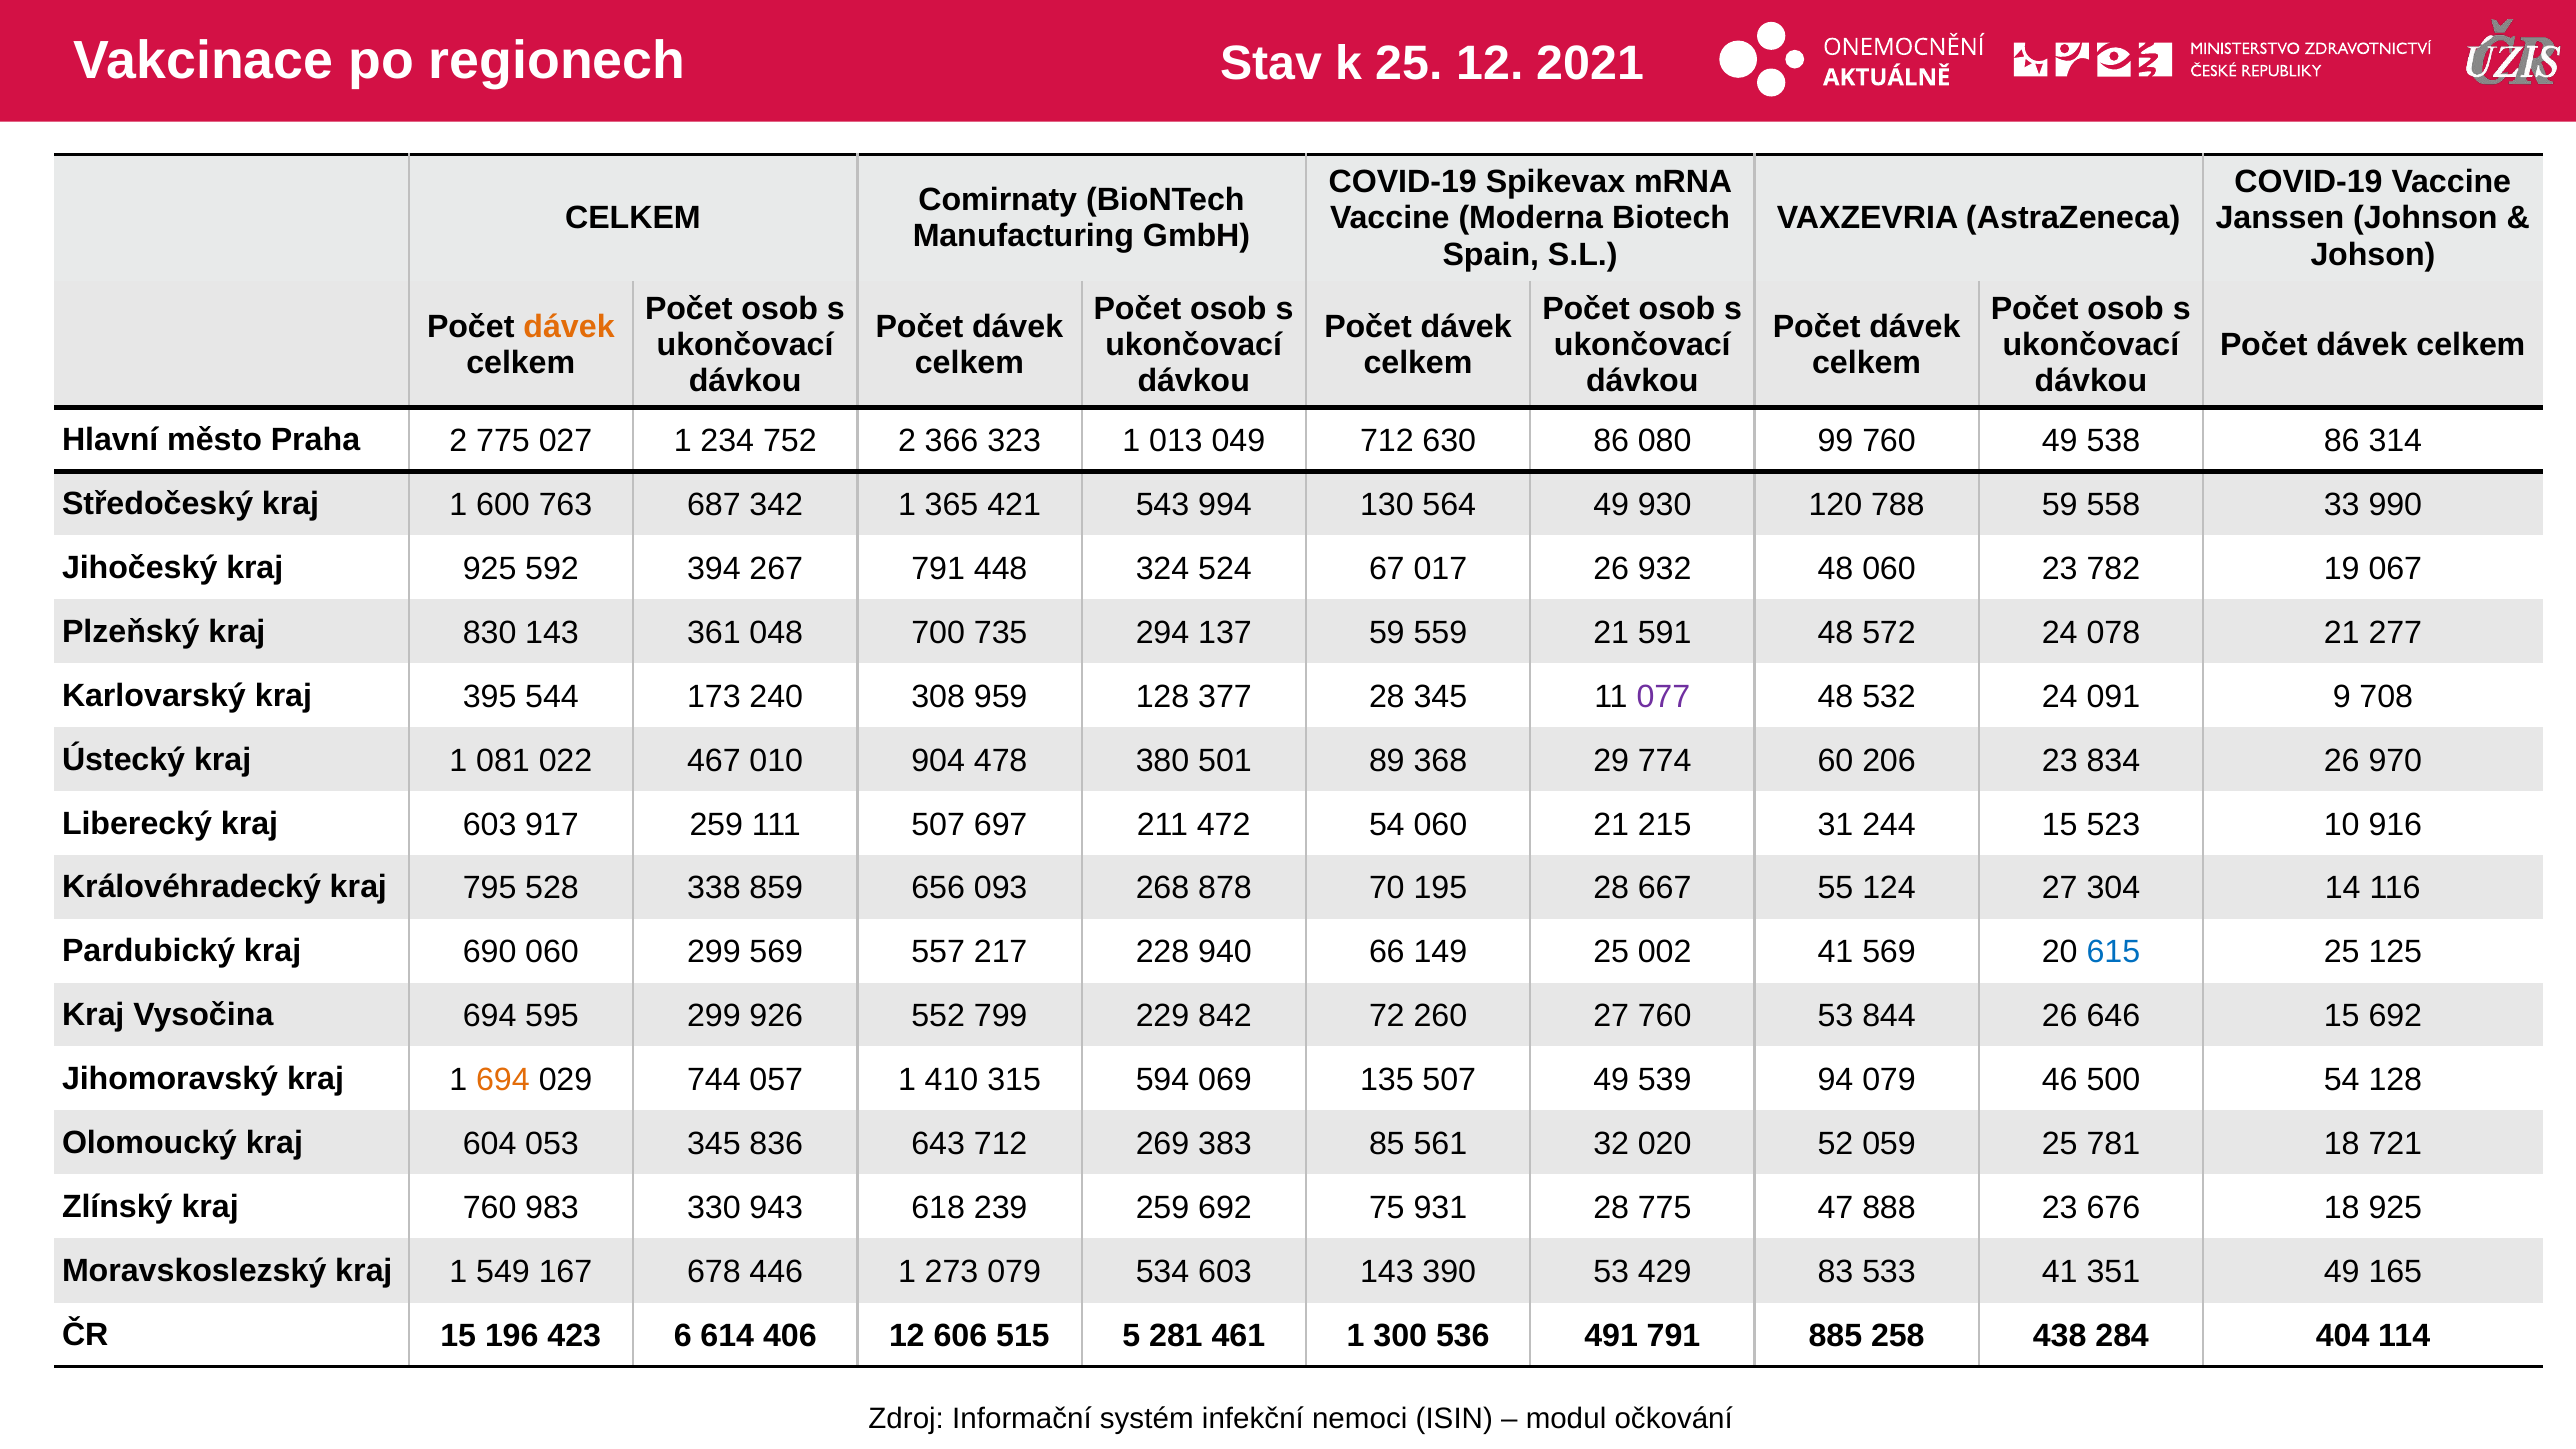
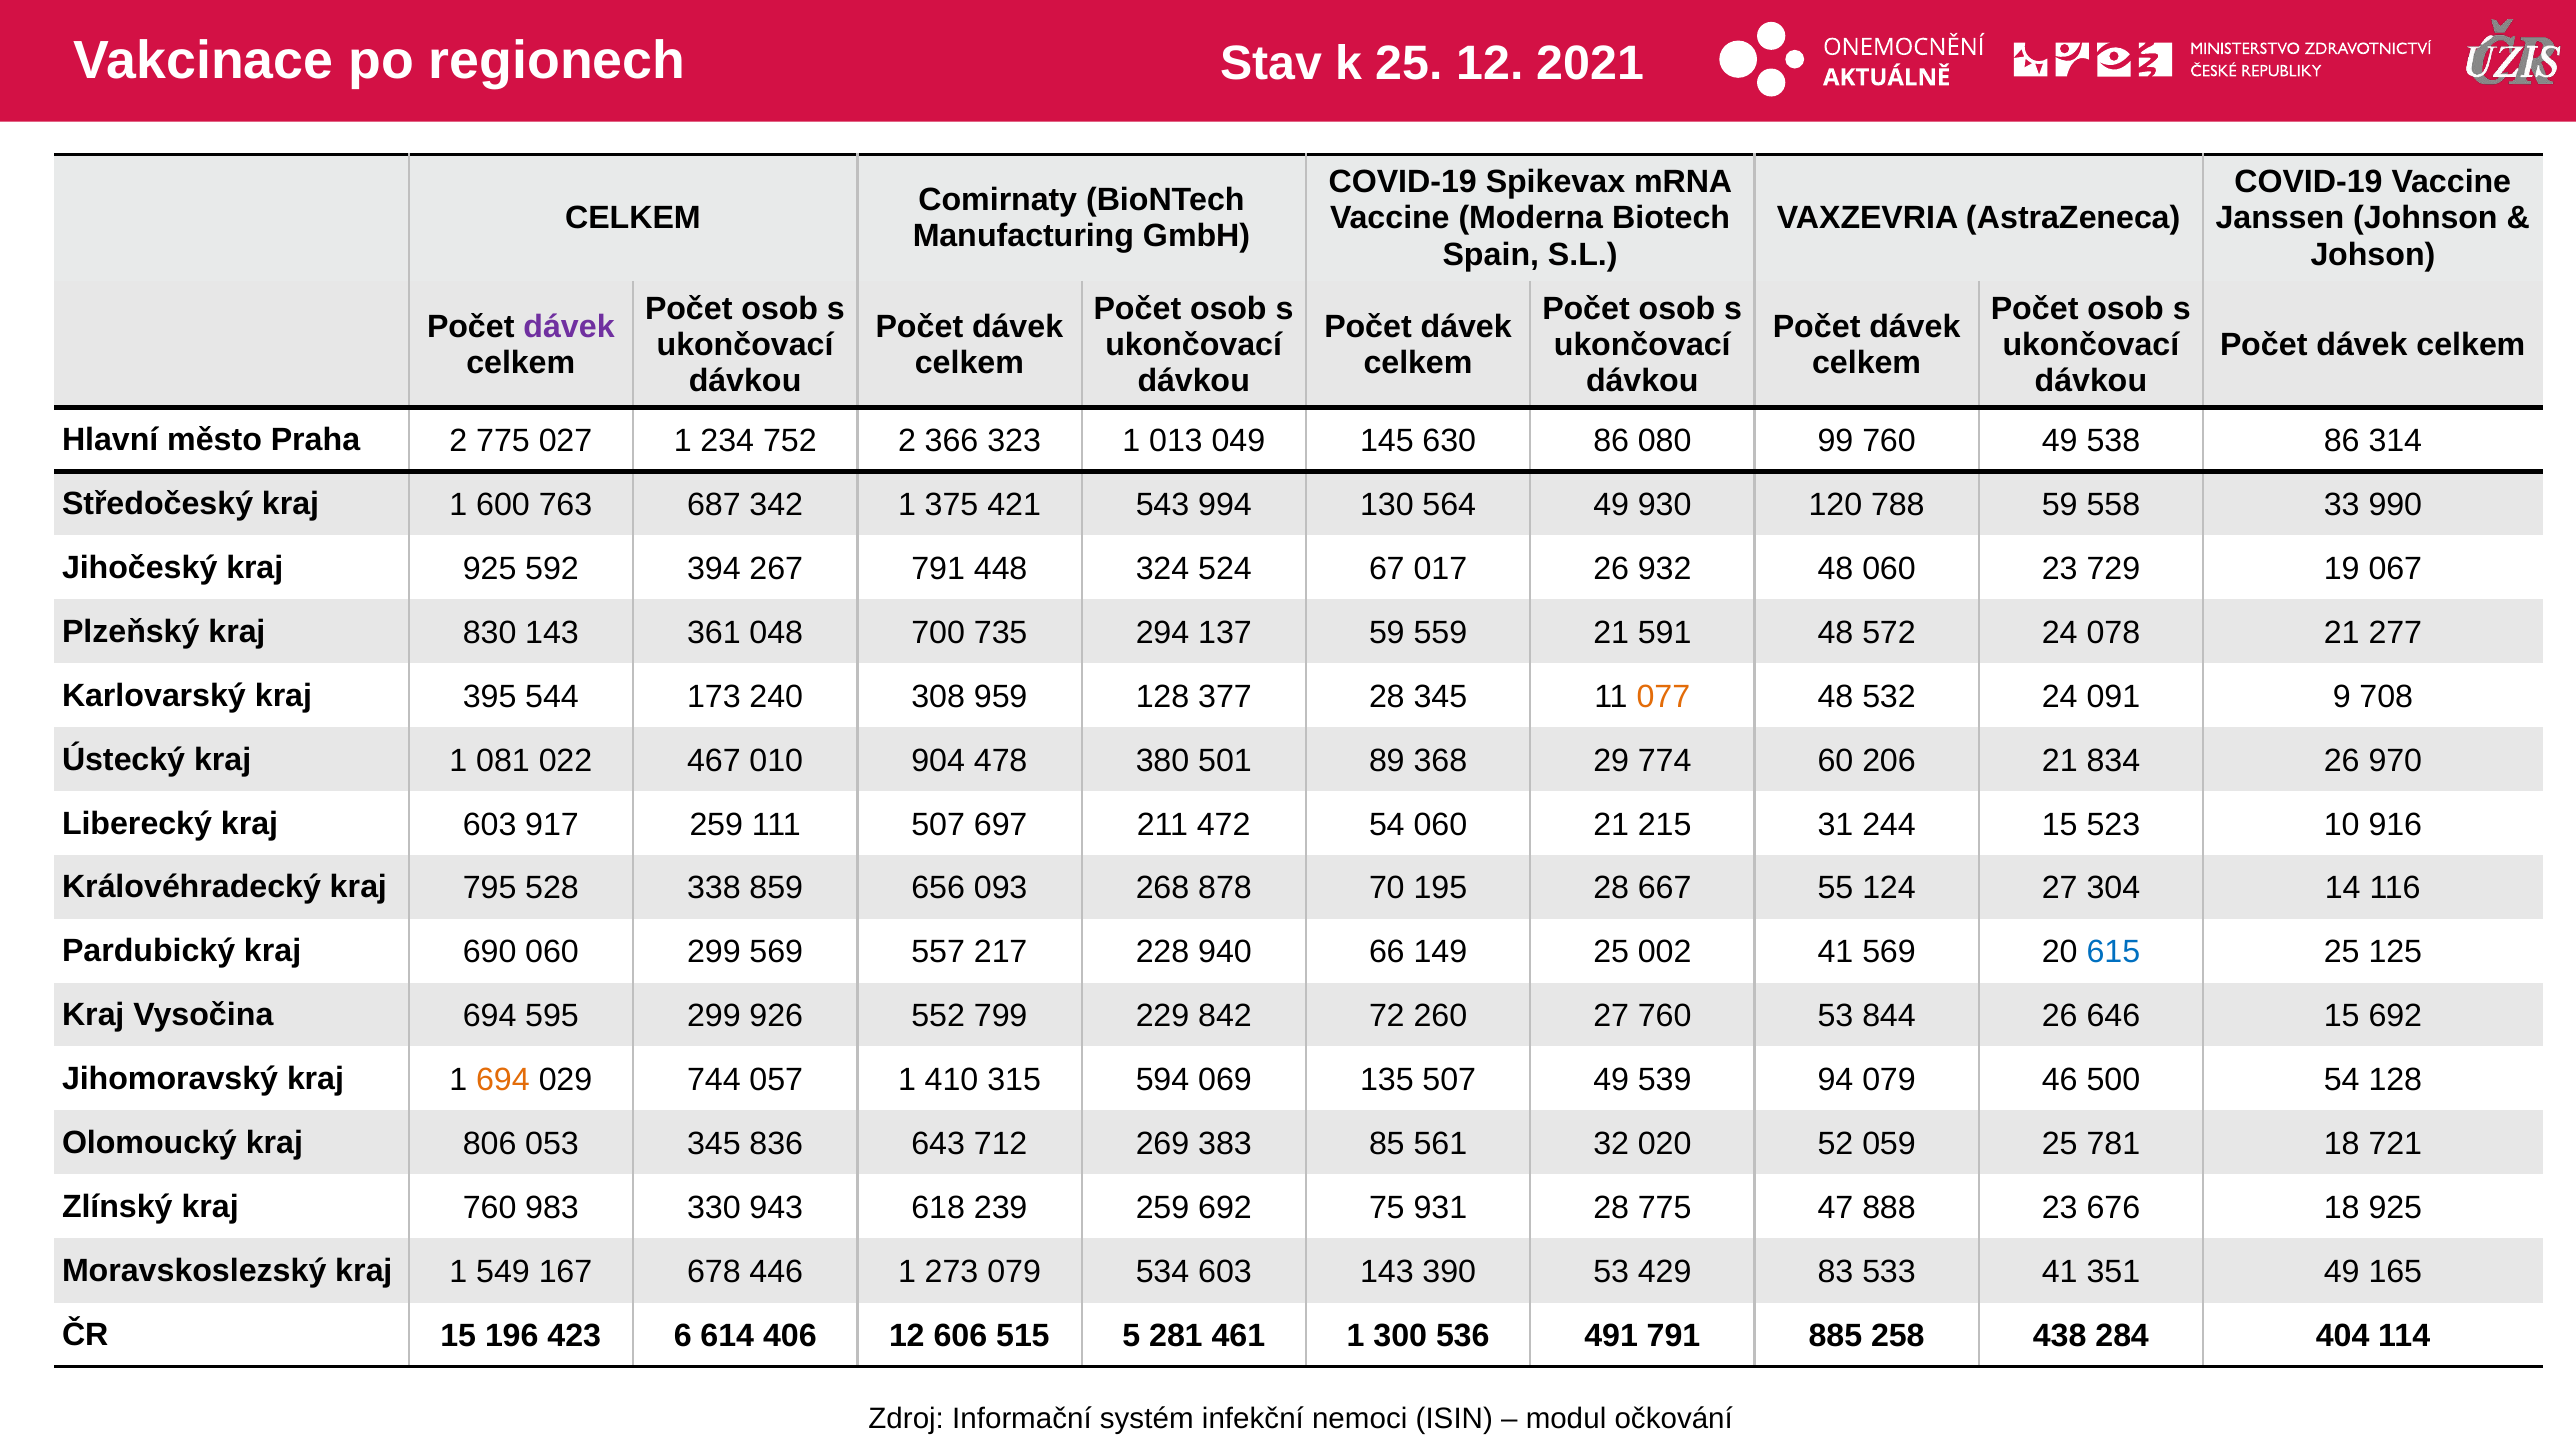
dávek colour: orange -> purple (569, 327)
049 712: 712 -> 145 (1387, 441)
365: 365 -> 375 (952, 505)
782: 782 -> 729 (2113, 569)
077 colour: purple -> orange (1663, 697)
206 23: 23 -> 21 (2060, 761)
604: 604 -> 806 (490, 1144)
